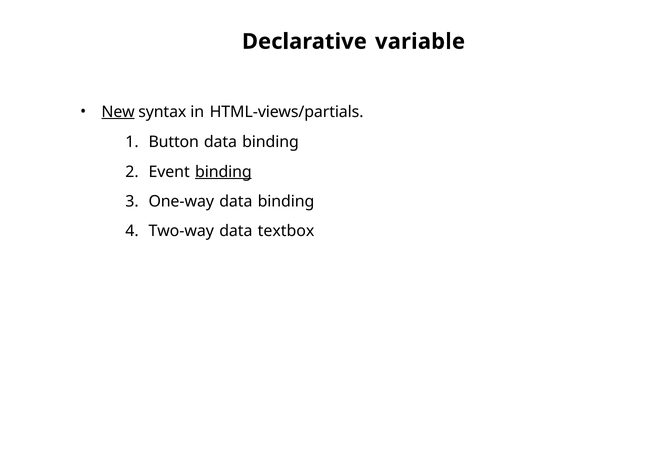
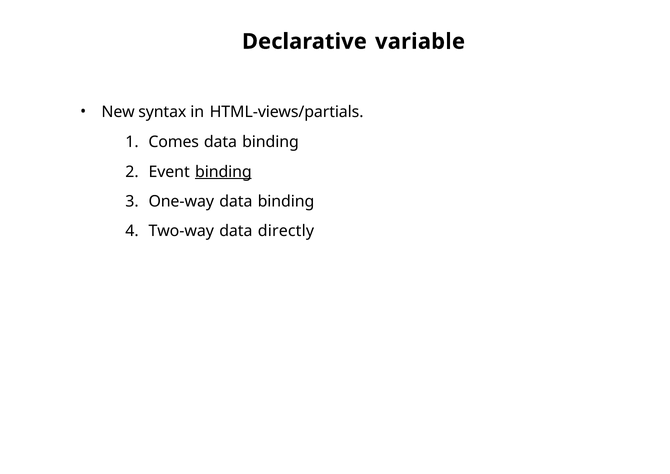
New underline: present -> none (118, 112)
Button: Button -> Comes (174, 142)
textbox: textbox -> directly (286, 231)
